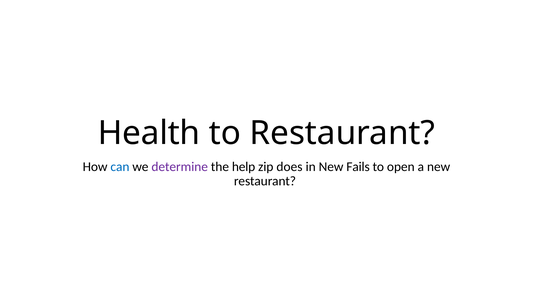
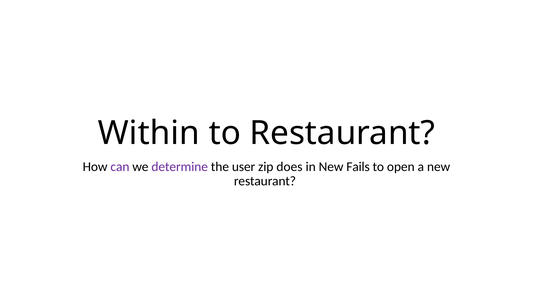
Health: Health -> Within (149, 133)
can colour: blue -> purple (120, 167)
help: help -> user (244, 167)
